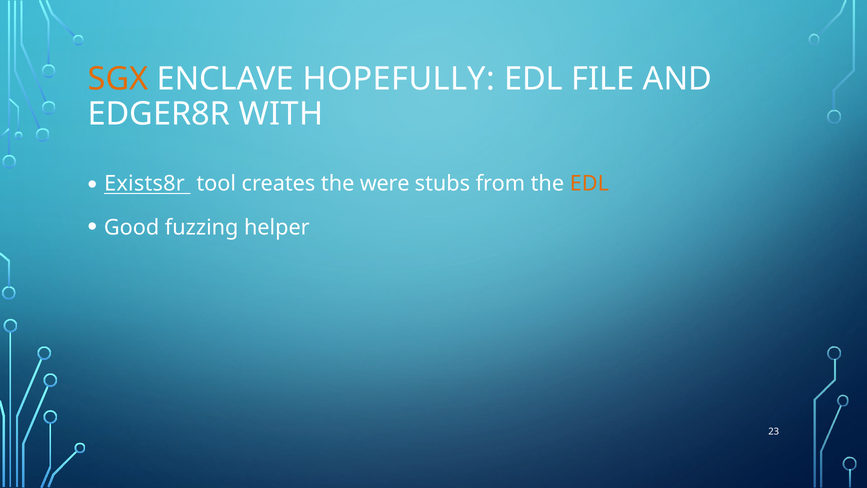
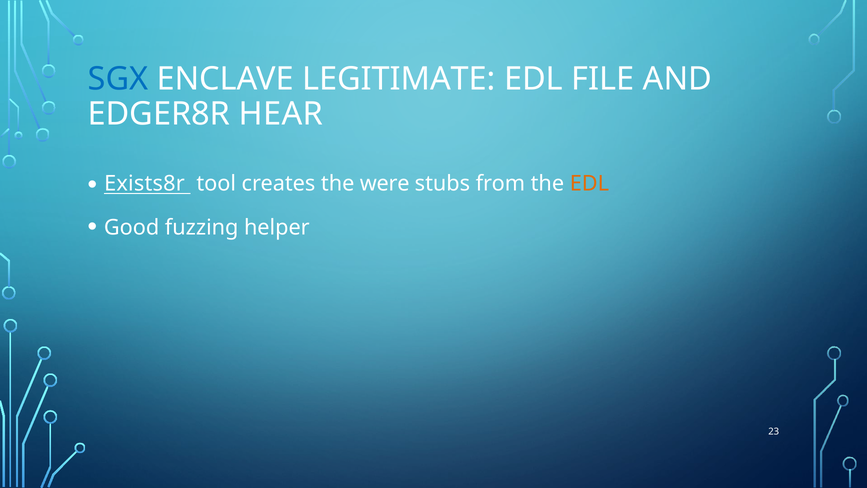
SGX colour: orange -> blue (118, 79)
HOPEFULLY: HOPEFULLY -> LEGITIMATE (399, 79)
WITH: WITH -> HEAR (281, 114)
